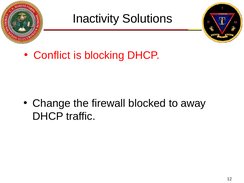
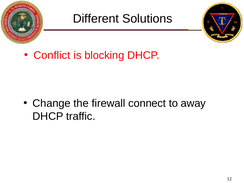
Inactivity: Inactivity -> Different (96, 19)
blocked: blocked -> connect (147, 103)
